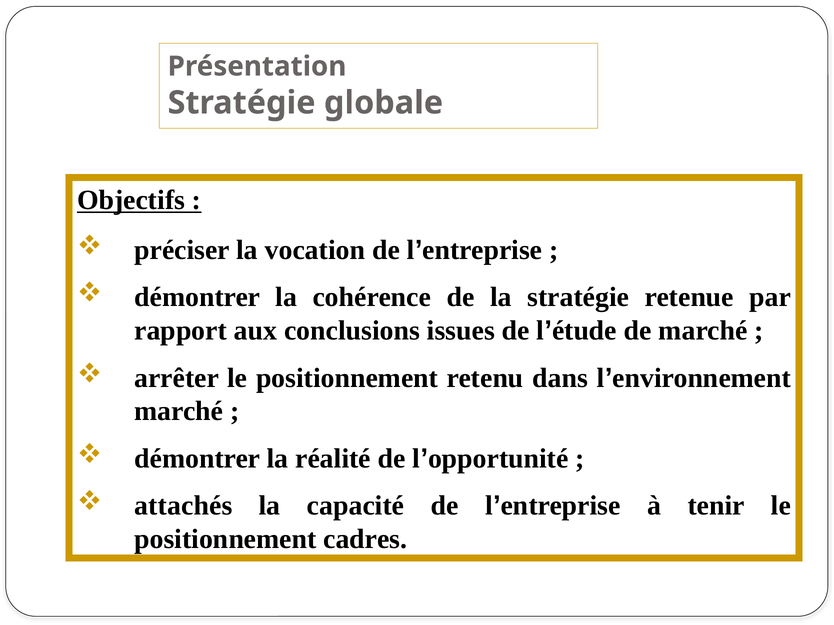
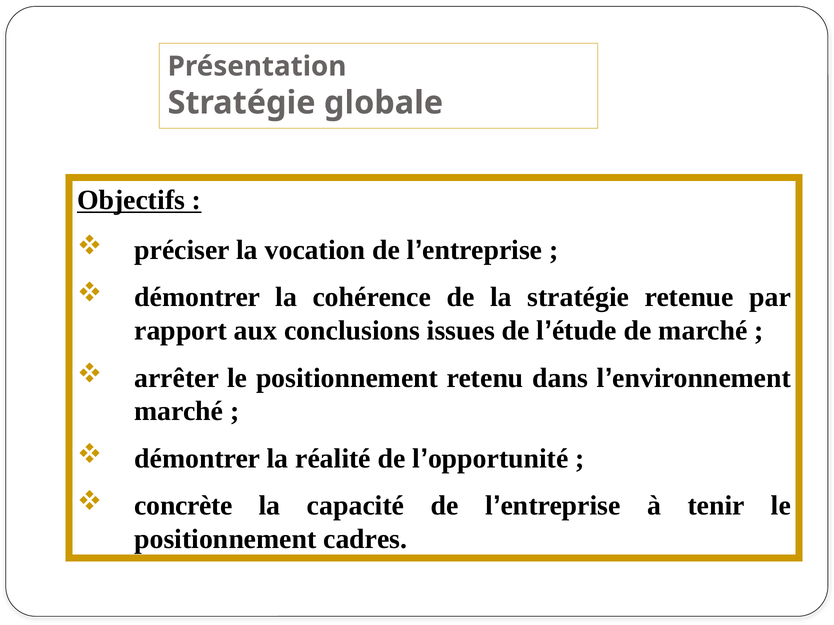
attachés: attachés -> concrète (184, 506)
